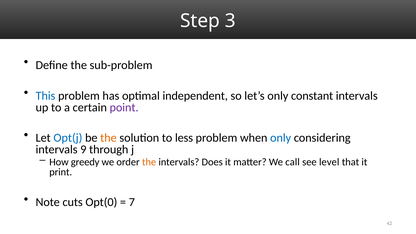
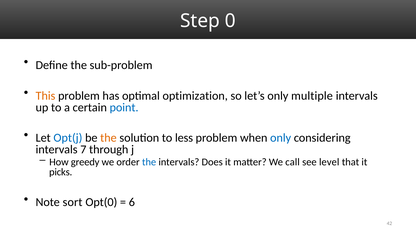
3: 3 -> 0 (230, 21)
This colour: blue -> orange (46, 96)
independent: independent -> optimization (195, 96)
constant: constant -> multiple (312, 96)
point colour: purple -> blue (124, 107)
9: 9 -> 7 (83, 150)
the colour: orange -> blue (149, 162)
print: print -> picks (61, 172)
cuts: cuts -> sort (73, 202)
7: 7 -> 6 (132, 202)
